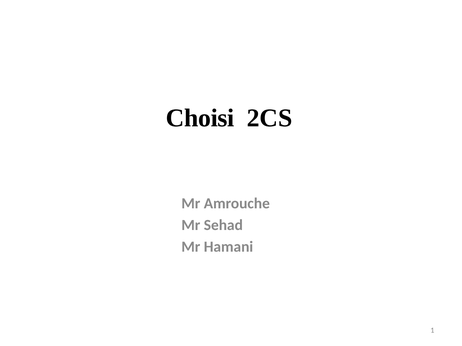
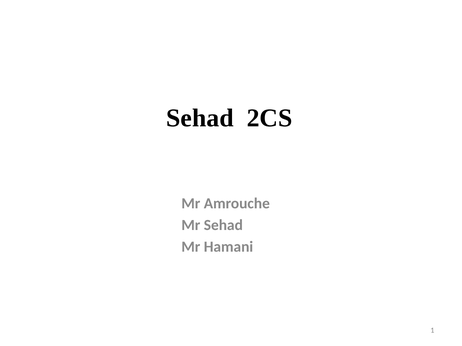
Choisi: Choisi -> Sehad (200, 118)
